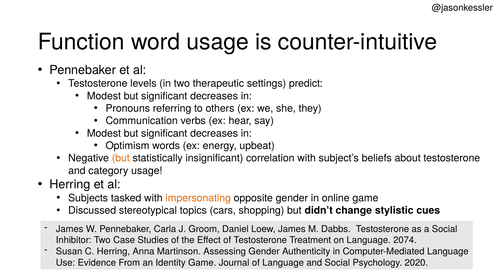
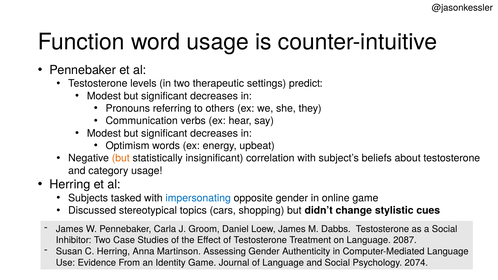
impersonating colour: orange -> blue (198, 198)
2074: 2074 -> 2087 (405, 240)
2020: 2020 -> 2074 (416, 263)
